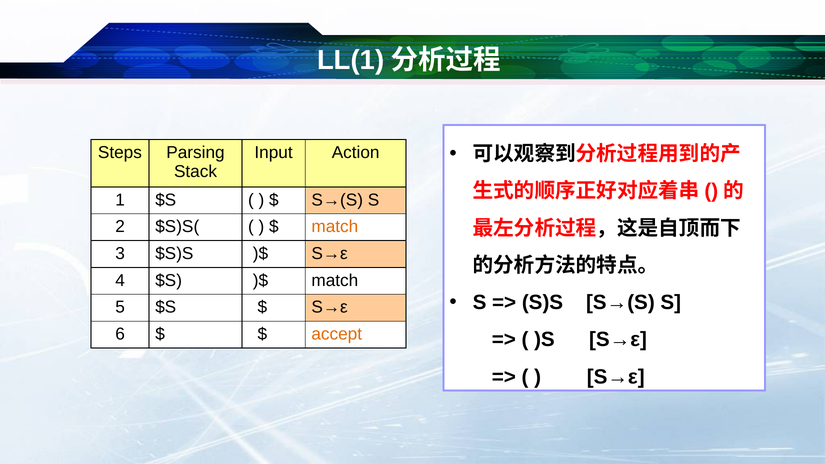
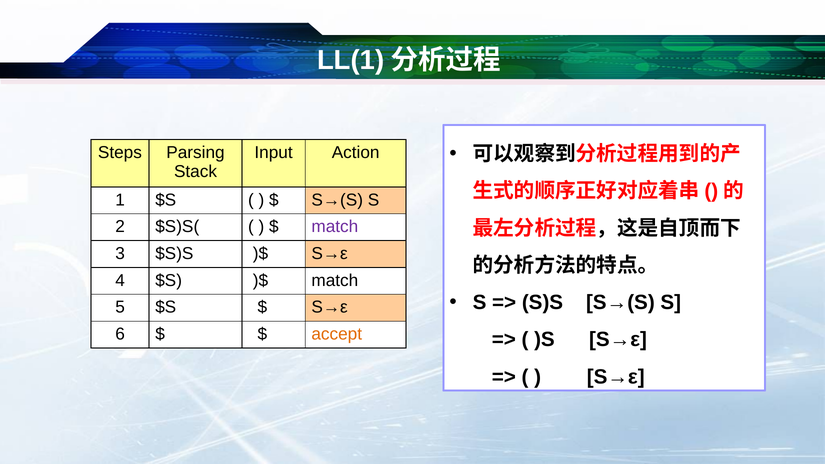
match colour: orange -> purple (335, 227)
